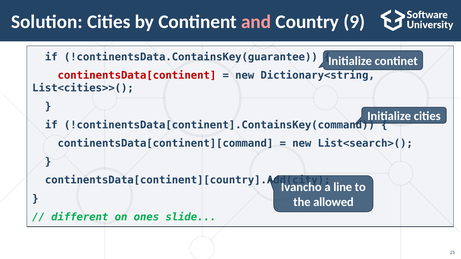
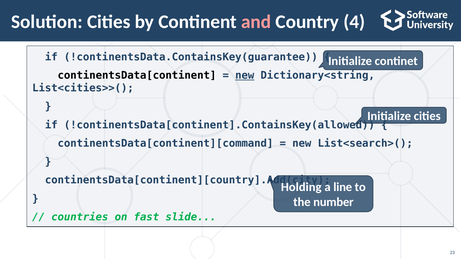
9: 9 -> 4 (354, 22)
continentsData[continent colour: red -> black (137, 75)
new underline: none -> present (245, 75)
!continentsData[continent].ContainsKey(command: !continentsData[continent].ContainsKey(command -> !continentsData[continent].ContainsKey(allowed (219, 125)
Ivancho: Ivancho -> Holding (301, 187)
allowed: allowed -> number (333, 202)
different: different -> countries (80, 217)
ones: ones -> fast (146, 217)
